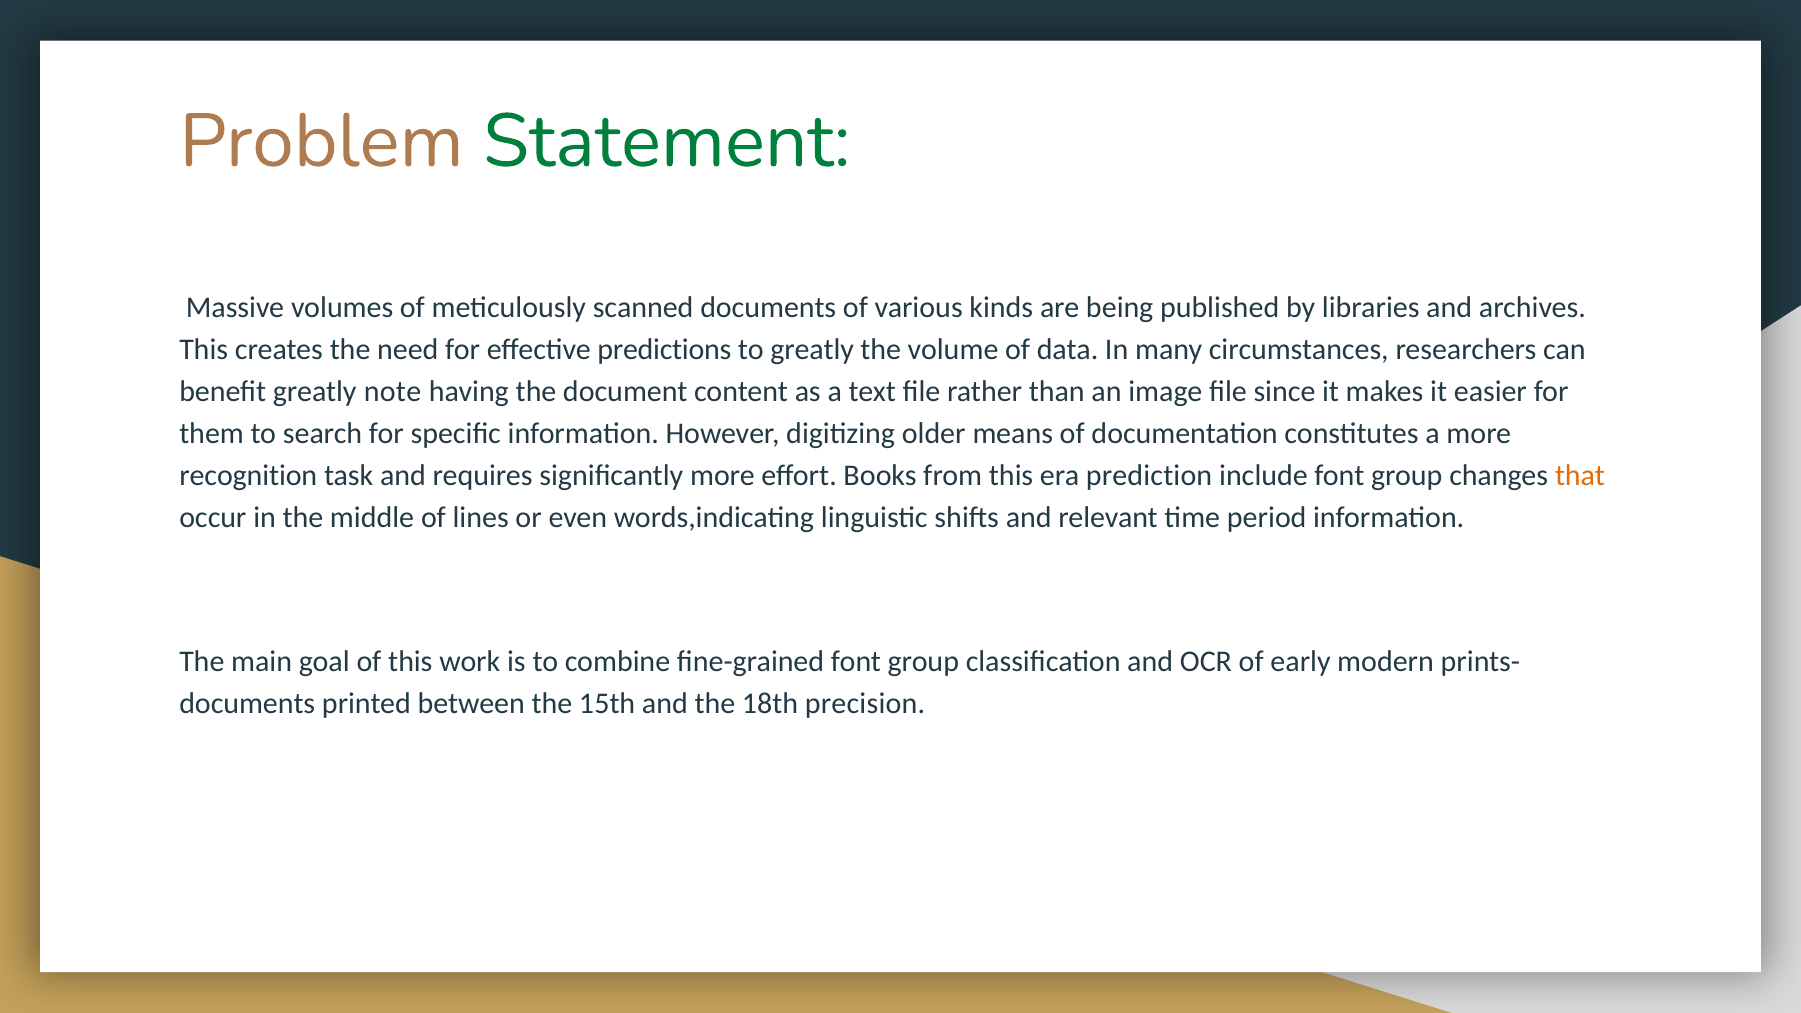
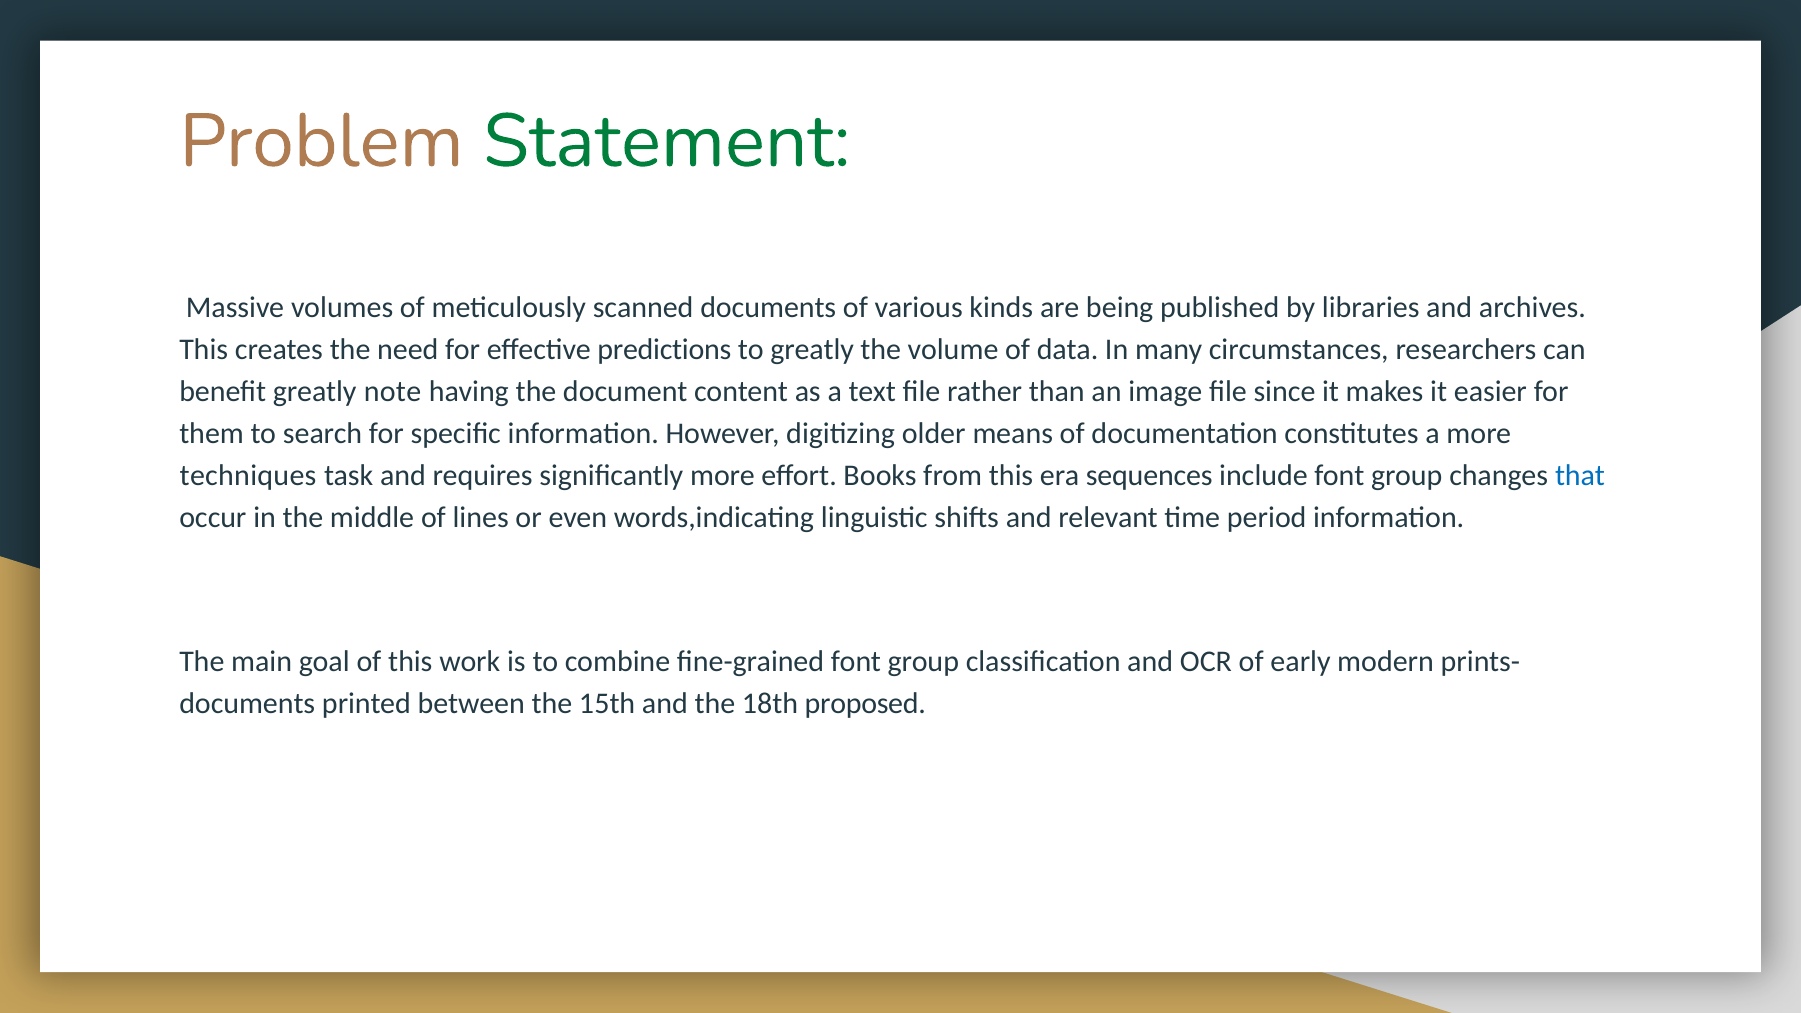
recognition: recognition -> techniques (248, 476)
prediction: prediction -> sequences (1149, 476)
that colour: orange -> blue (1580, 476)
precision: precision -> proposed (865, 704)
